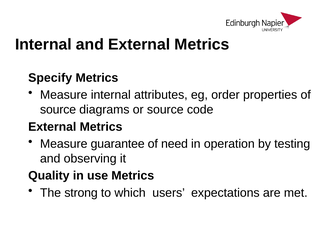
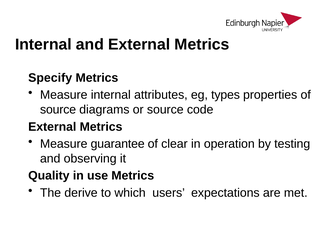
order: order -> types (226, 95)
need: need -> clear (174, 144)
strong: strong -> derive (81, 192)
